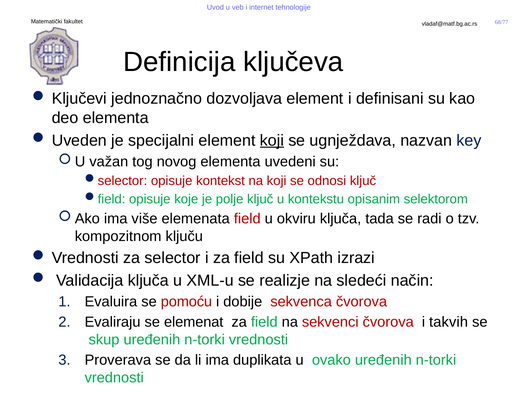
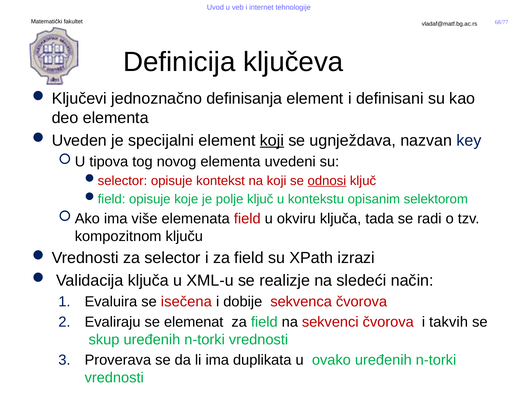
dozvoljava: dozvoljava -> definisanja (244, 99)
važan: važan -> tipova (109, 161)
odnosi underline: none -> present (327, 181)
pomoću: pomoću -> isečena (186, 301)
